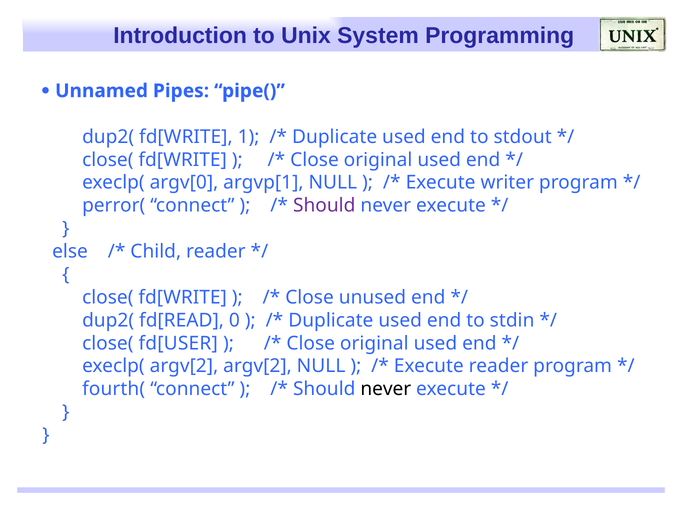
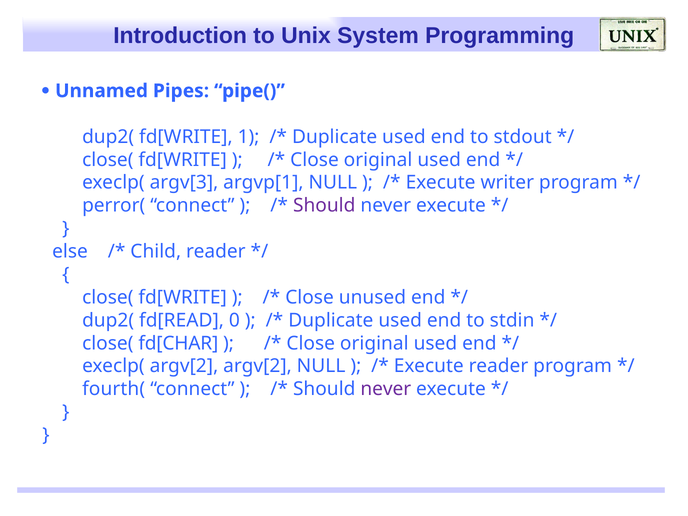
argv[0: argv[0 -> argv[3 (184, 183)
fd[USER: fd[USER -> fd[CHAR (178, 343)
never colour: black -> purple (386, 389)
